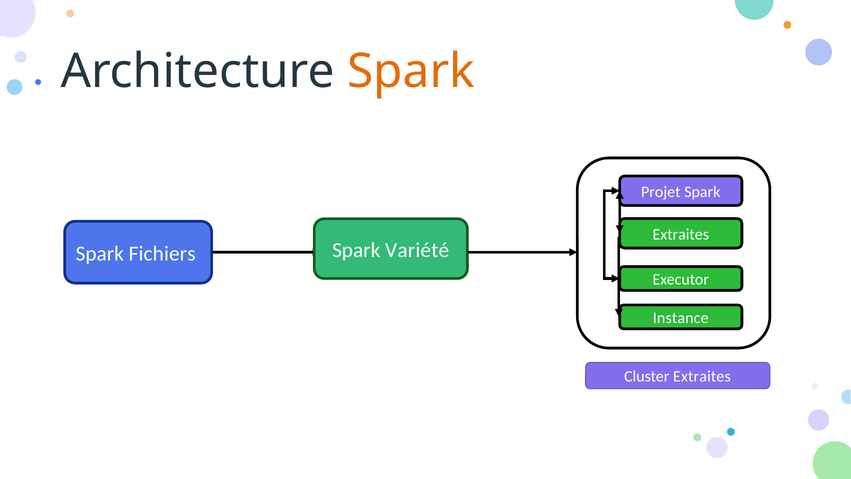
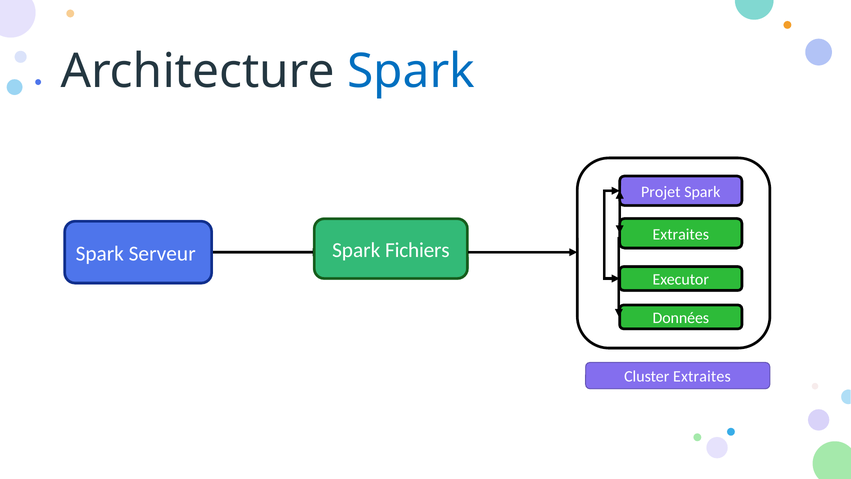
Spark colour: orange -> blue (411, 71)
Variété: Variété -> Fichiers (417, 250)
Fichiers: Fichiers -> Serveur (162, 253)
Instance: Instance -> Données (681, 318)
